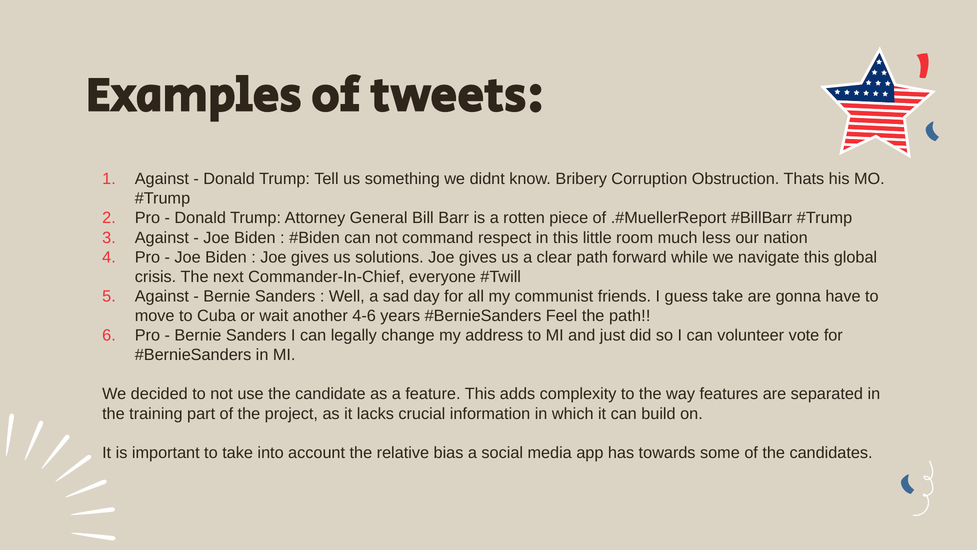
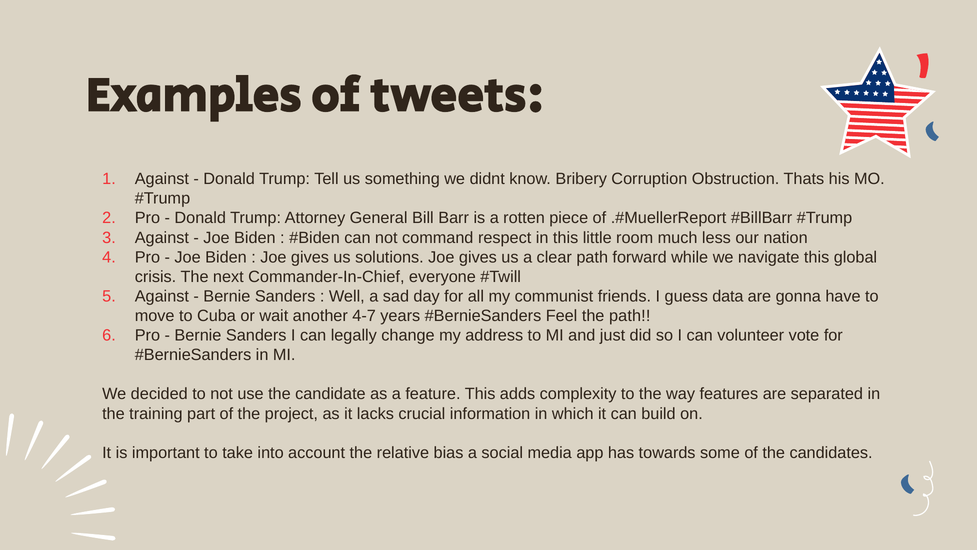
guess take: take -> data (728, 296)
4-6: 4-6 -> 4-7 (364, 316)
